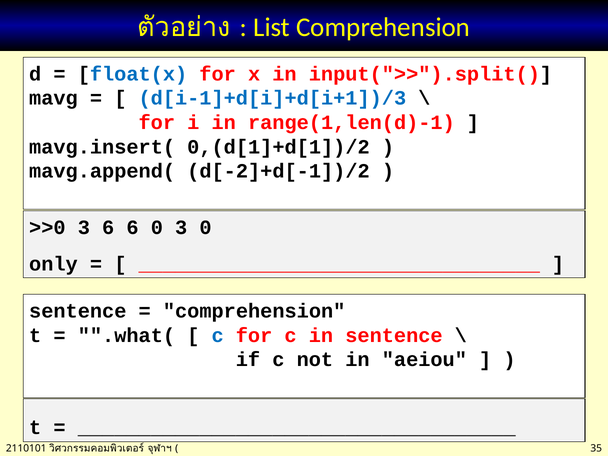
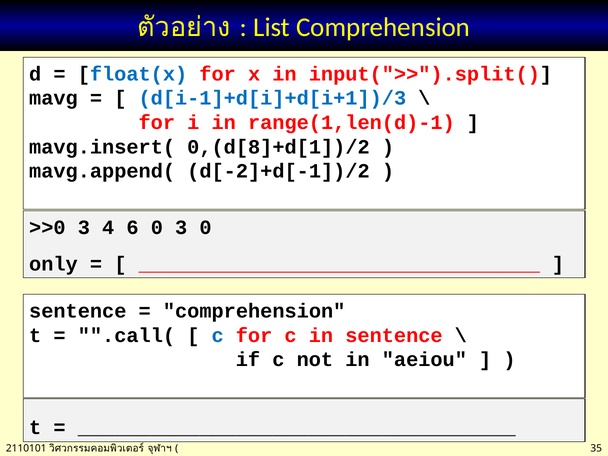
0,(d[1]+d[1])/2: 0,(d[1]+d[1])/2 -> 0,(d[8]+d[1])/2 (278, 147)
3 6: 6 -> 4 (108, 228)
.what(: .what( -> .call( (126, 335)
